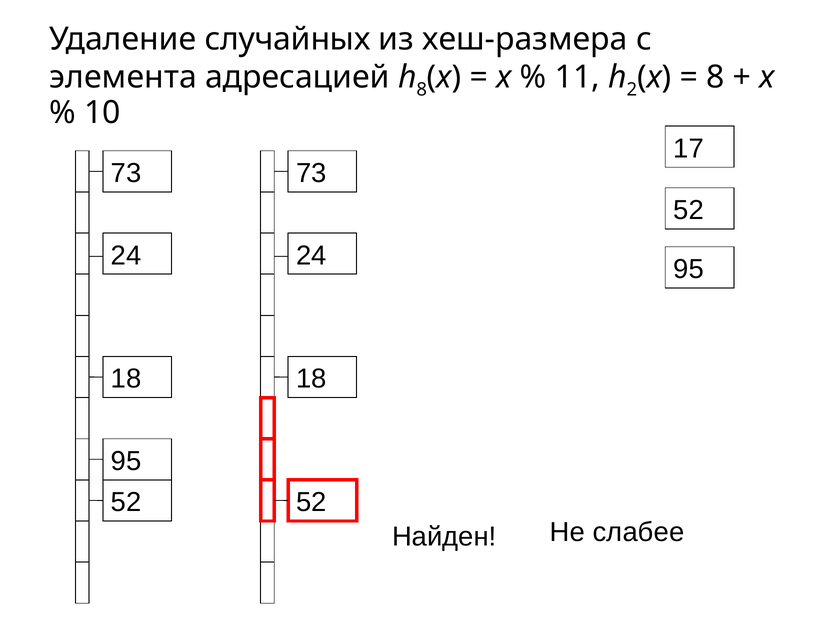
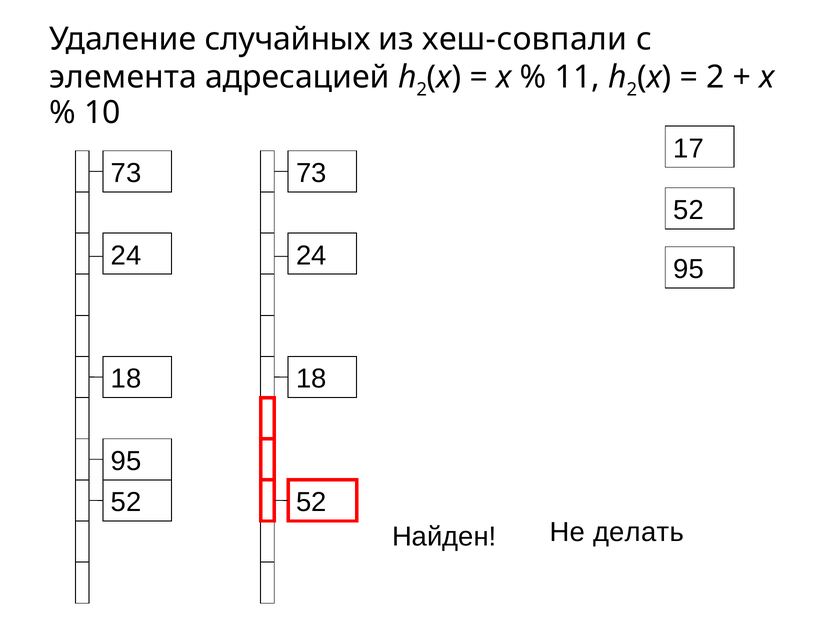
хеш-размера: хеш-размера -> хеш-совпали (525, 39)
8: 8 -> 2 (422, 90)
8: 8 -> 2 (716, 77)
слабее: слабее -> делать (638, 533)
